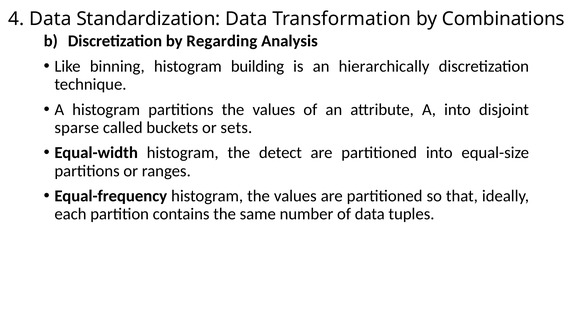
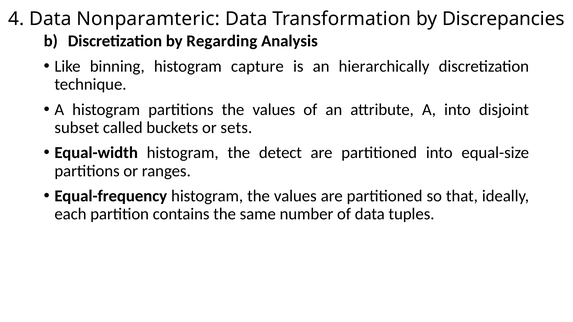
Standardization: Standardization -> Nonparamteric (148, 19)
Combinations: Combinations -> Discrepancies (503, 19)
building: building -> capture (257, 66)
sparse: sparse -> subset (77, 128)
